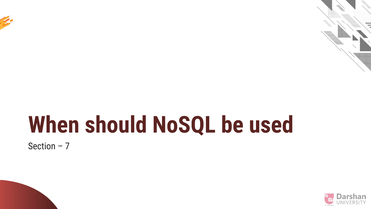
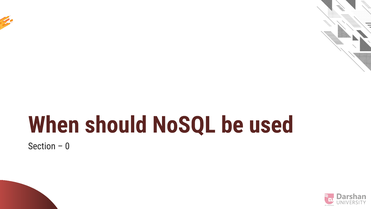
7: 7 -> 0 (67, 146)
